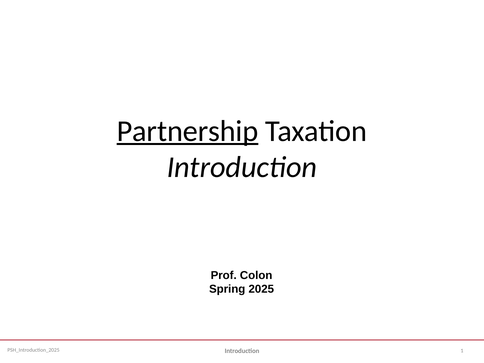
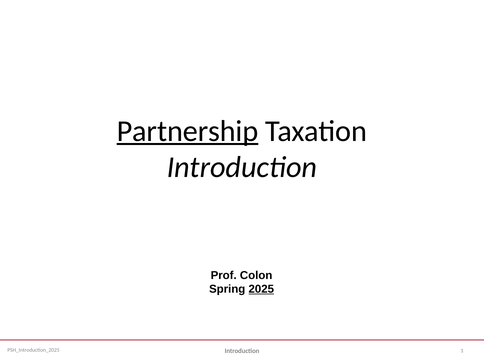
2025 underline: none -> present (261, 289)
